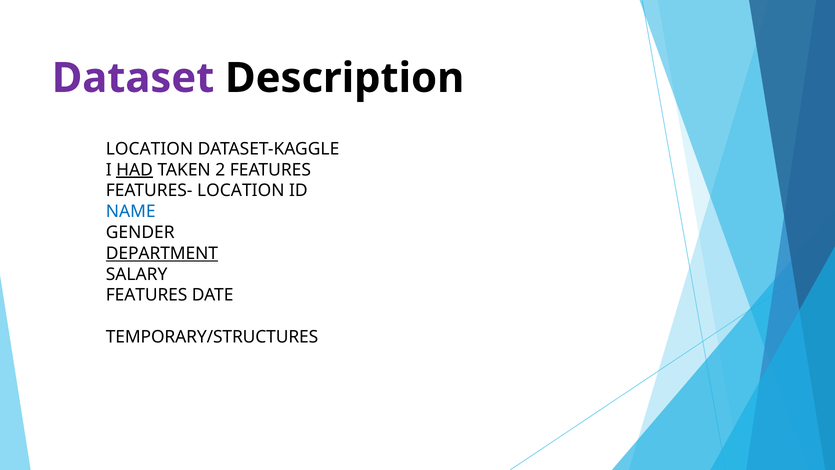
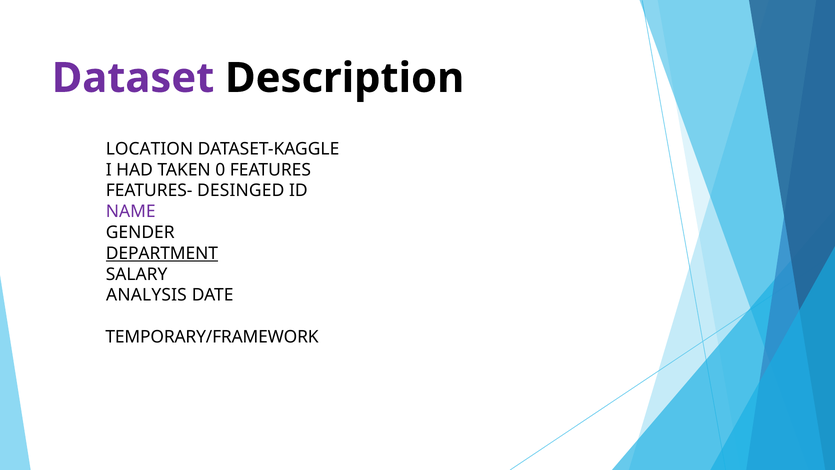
HAD underline: present -> none (135, 170)
2: 2 -> 0 (220, 170)
FEATURES- LOCATION: LOCATION -> DESINGED (241, 191)
NAME colour: blue -> purple (131, 211)
FEATURES: FEATURES -> ANALYSIS (146, 295)
TEMPORARY/STRUCTURES: TEMPORARY/STRUCTURES -> TEMPORARY/FRAMEWORK (212, 337)
